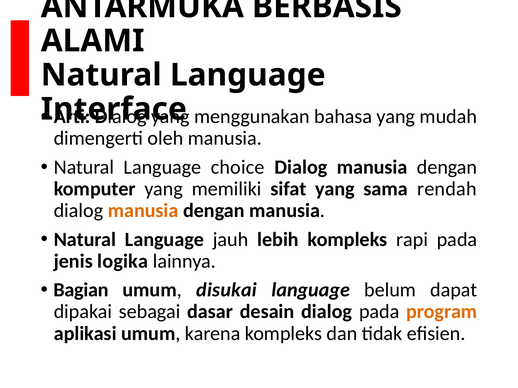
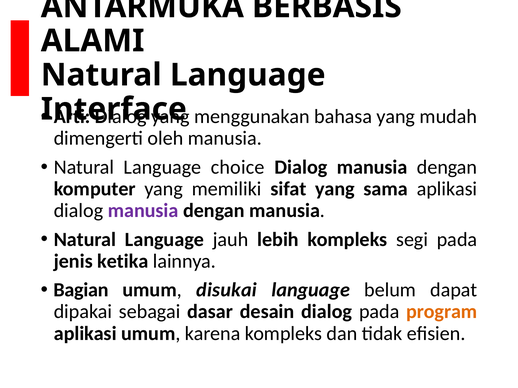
sama rendah: rendah -> aplikasi (447, 189)
manusia colour: orange -> purple (143, 211)
rapi: rapi -> segi (412, 240)
logika: logika -> ketika (123, 261)
